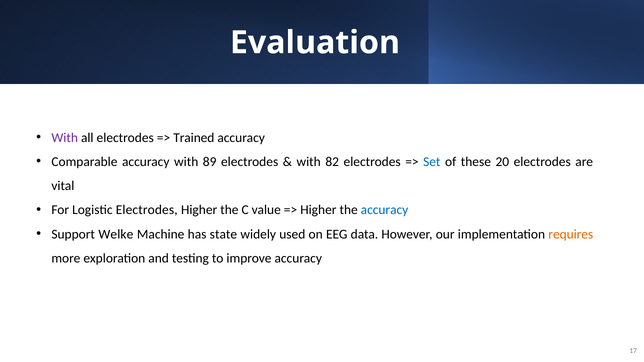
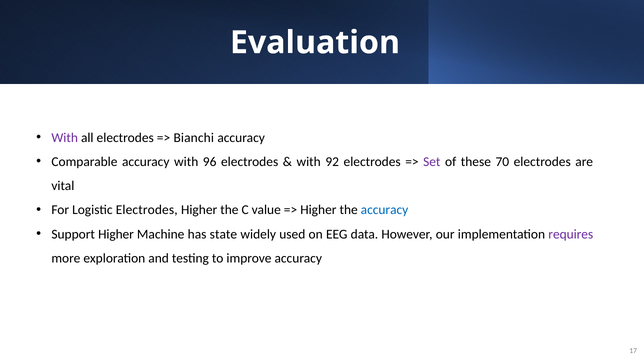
Trained: Trained -> Bianchi (194, 138)
89: 89 -> 96 (210, 162)
82: 82 -> 92 (332, 162)
Set colour: blue -> purple (432, 162)
20: 20 -> 70 (502, 162)
Support Welke: Welke -> Higher (116, 234)
requires colour: orange -> purple (571, 234)
